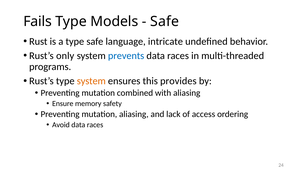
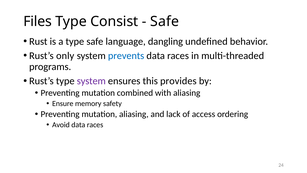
Fails: Fails -> Files (38, 22)
Models: Models -> Consist (114, 22)
intricate: intricate -> dangling (165, 41)
system colour: orange -> purple (91, 81)
